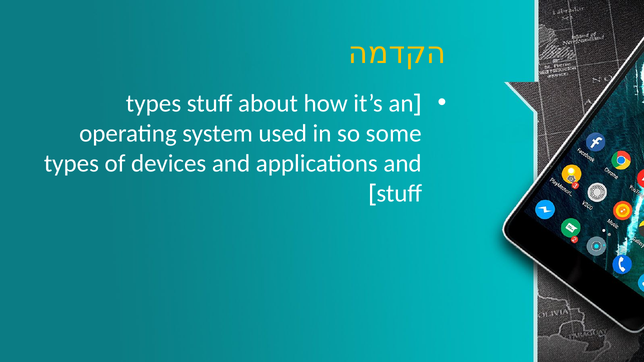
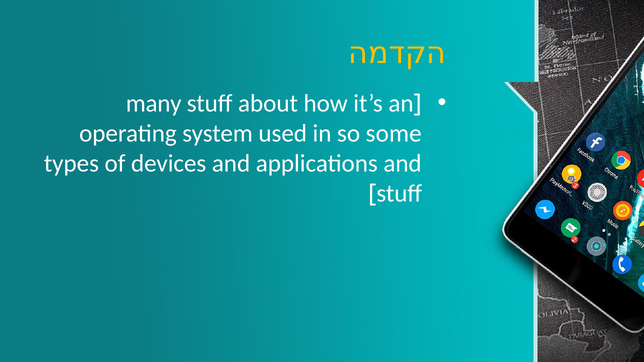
types: types -> many (154, 104)
